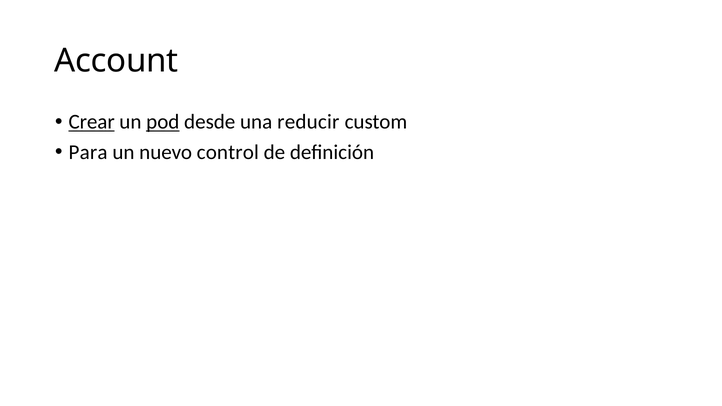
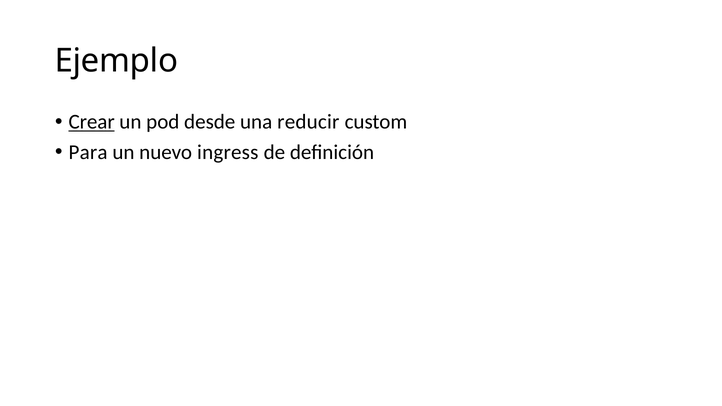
Account: Account -> Ejemplo (116, 61)
pod underline: present -> none (163, 122)
control: control -> ingress (228, 152)
